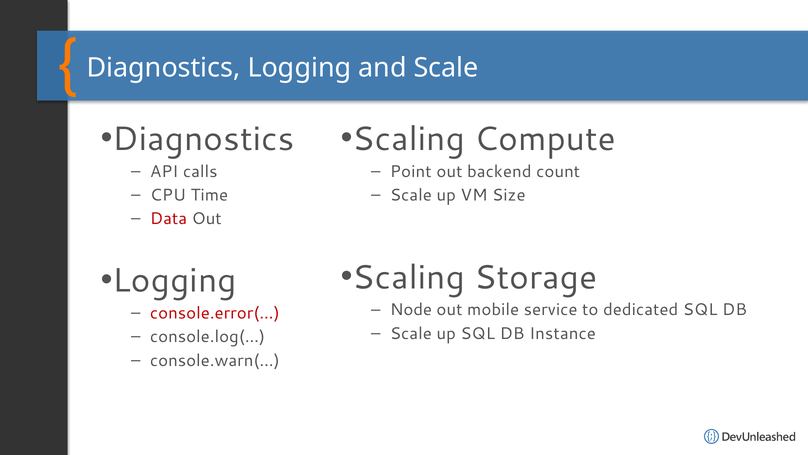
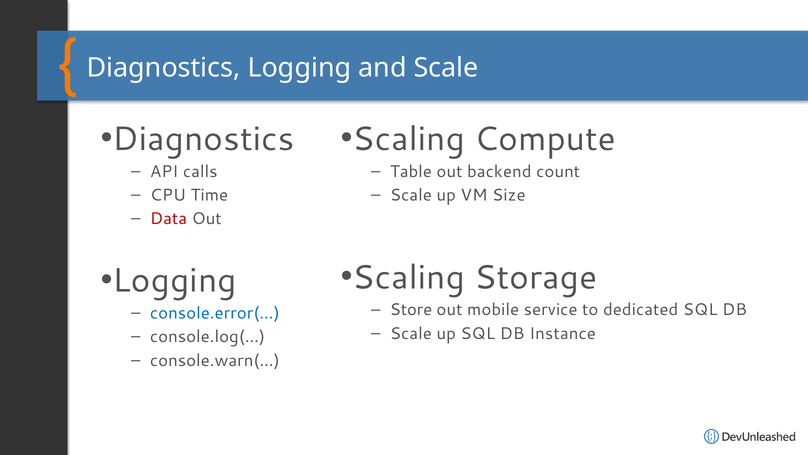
Point: Point -> Table (411, 172)
Node: Node -> Store (411, 310)
console.error(… colour: red -> blue (215, 313)
